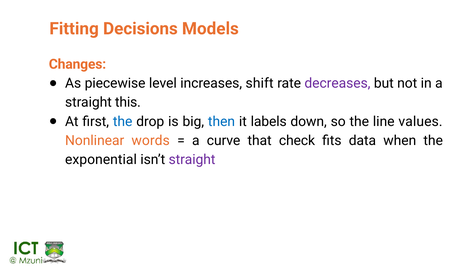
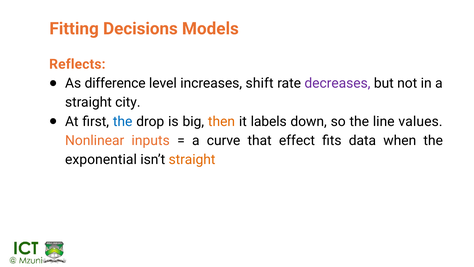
Changes: Changes -> Reflects (77, 64)
piecewise: piecewise -> difference (115, 83)
this: this -> city (128, 102)
then colour: blue -> orange (222, 121)
words: words -> inputs (151, 140)
check: check -> effect (297, 140)
straight colour: purple -> orange (192, 159)
